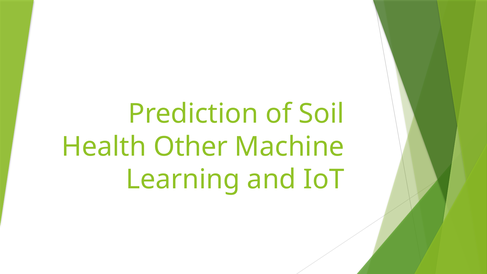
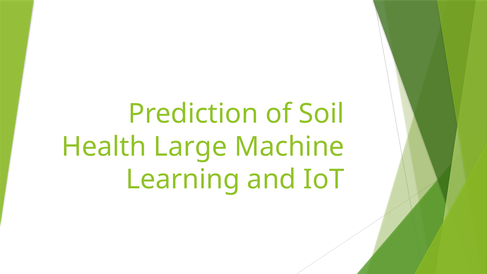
Other: Other -> Large (190, 147)
